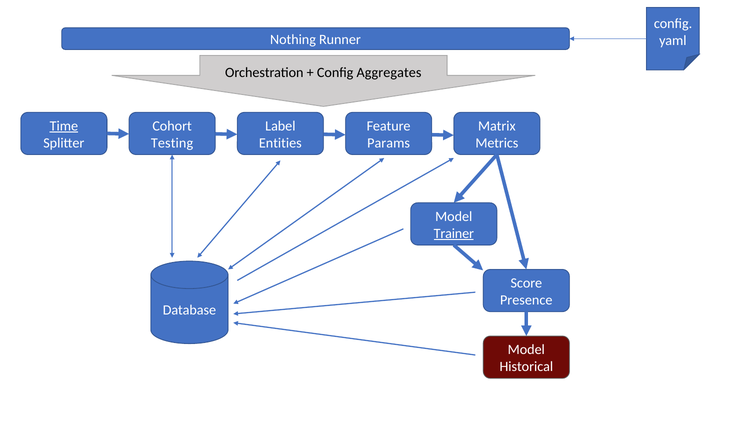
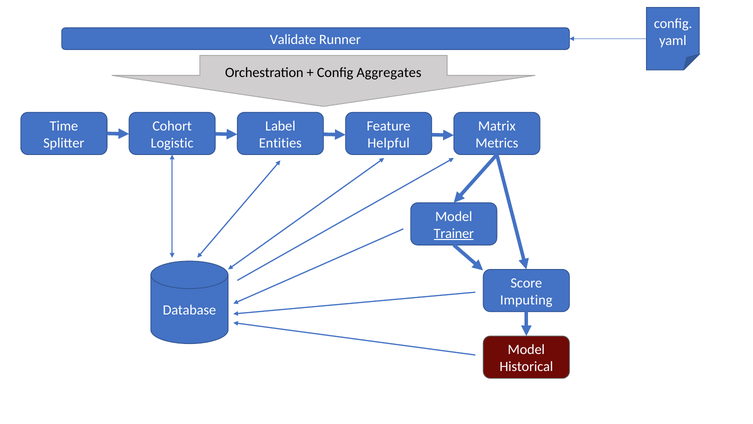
Nothing: Nothing -> Validate (293, 40)
Time underline: present -> none (64, 126)
Testing: Testing -> Logistic (172, 143)
Params: Params -> Helpful (389, 143)
Presence: Presence -> Imputing (526, 300)
